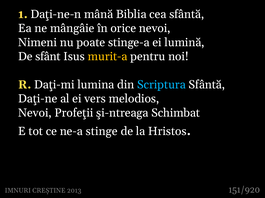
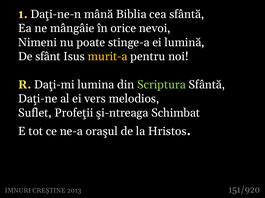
Scriptura colour: light blue -> light green (161, 85)
Nevoi: Nevoi -> Suflet (35, 113)
stinge: stinge -> oraşul (102, 132)
